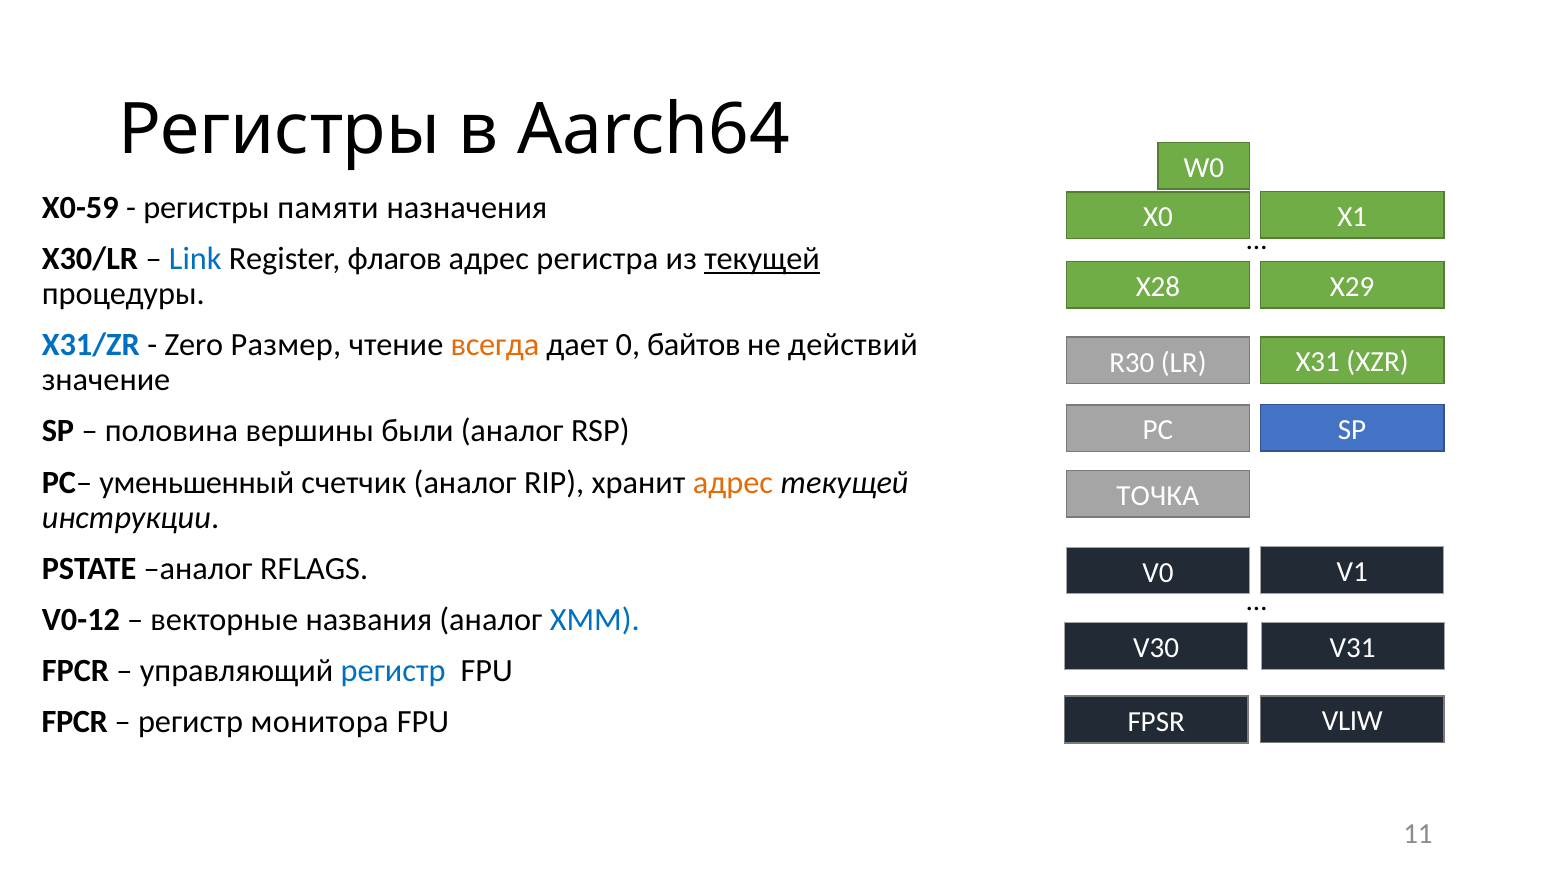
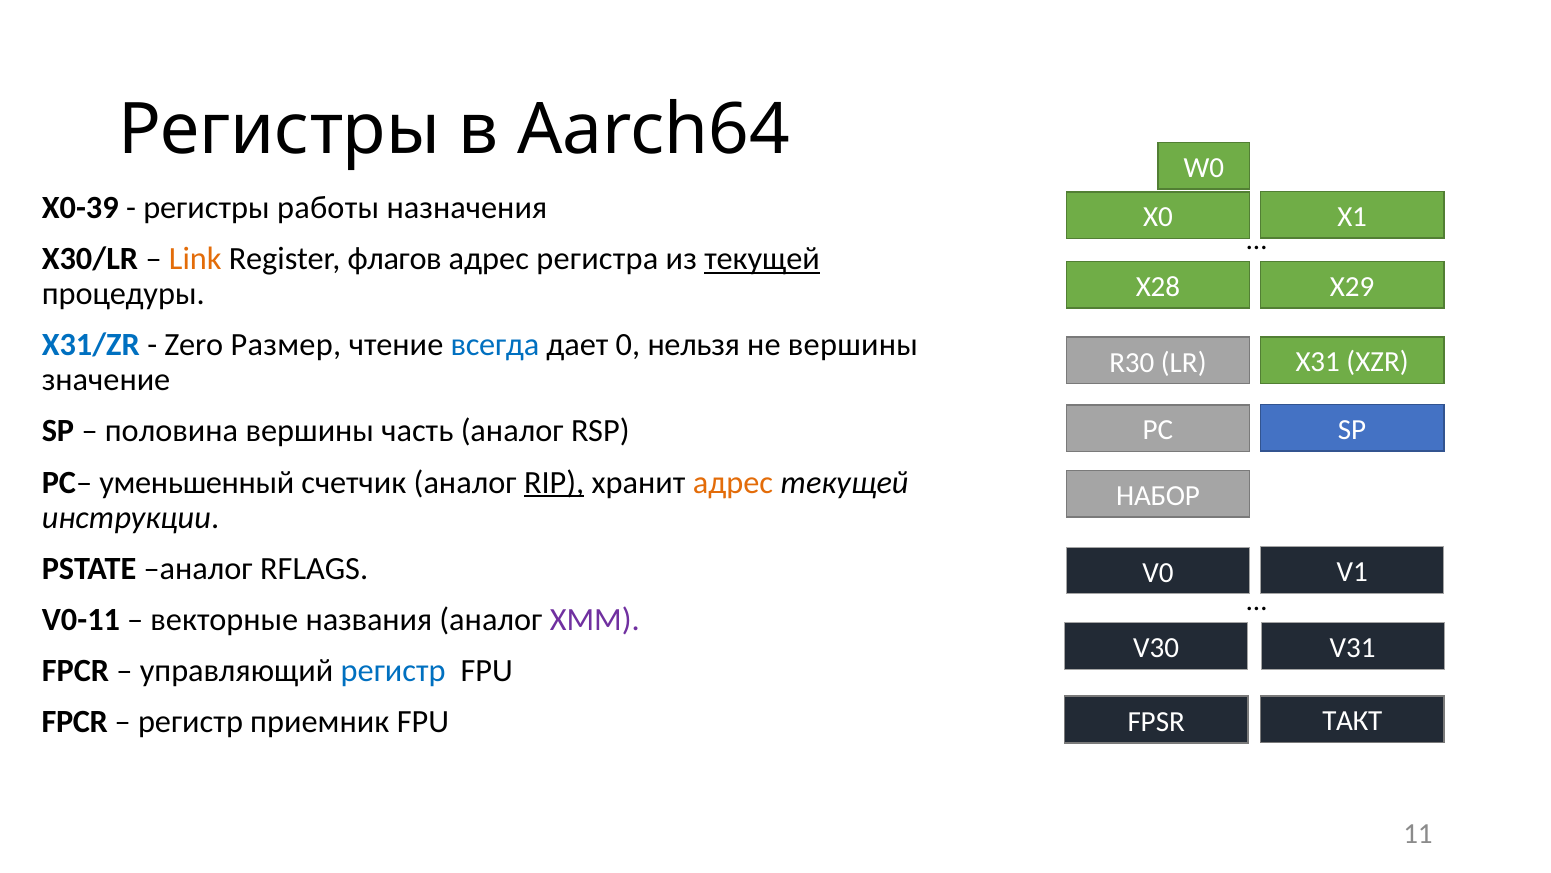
X0-59: X0-59 -> X0-39 (80, 208)
памяти: памяти -> работы (328, 208)
Link colour: blue -> orange (195, 259)
всегда colour: orange -> blue (495, 345)
байтов: байтов -> нельзя (694, 345)
не действий: действий -> вершины (853, 345)
были: были -> часть (417, 431)
RIP underline: none -> present (554, 482)
ТОЧКА: ТОЧКА -> НАБОР (1158, 496)
V0-12: V0-12 -> V0-11 (81, 619)
XMM colour: blue -> purple (595, 619)
монитора: монитора -> приемник (320, 721)
VLIW: VLIW -> ТАКТ (1352, 721)
